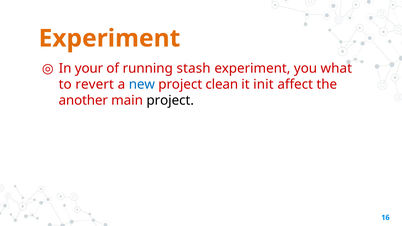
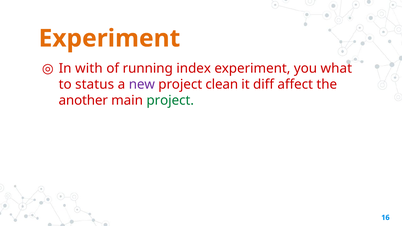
your: your -> with (89, 68)
stash: stash -> index (194, 68)
revert: revert -> status (95, 85)
new colour: blue -> purple (142, 85)
init: init -> diff (264, 85)
project colour: black -> green (170, 101)
